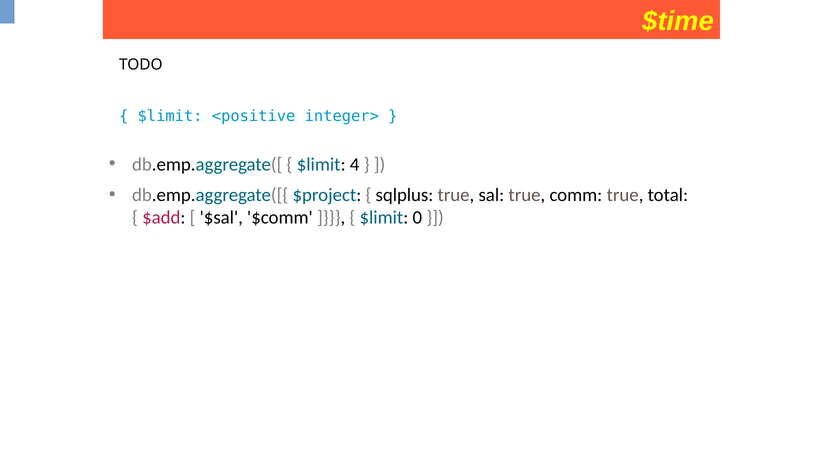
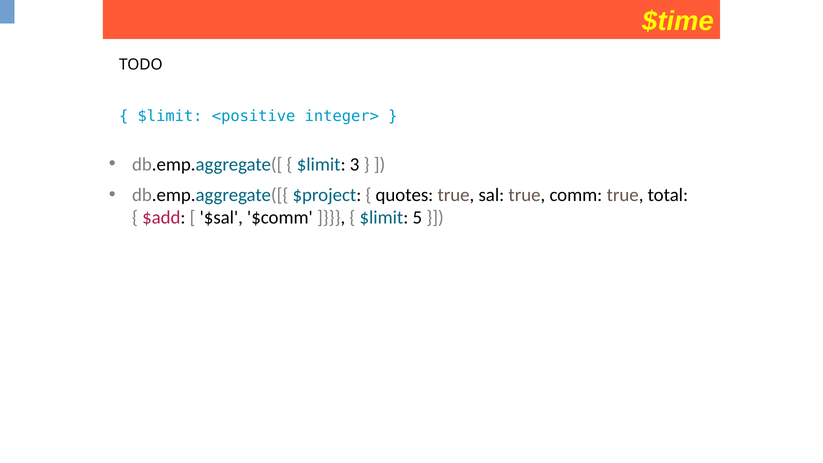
4: 4 -> 3 (355, 164)
sqlplus: sqlplus -> quotes (404, 195)
0: 0 -> 5 (417, 218)
